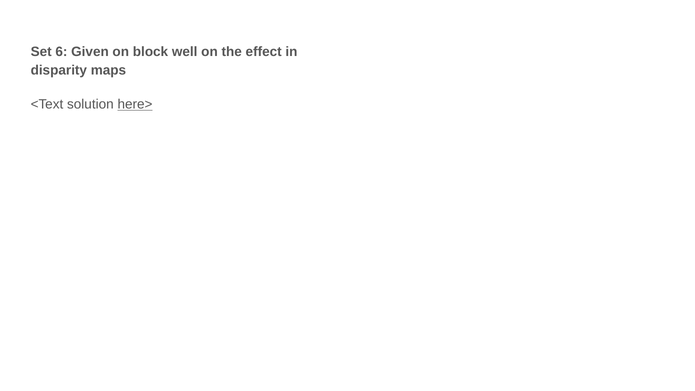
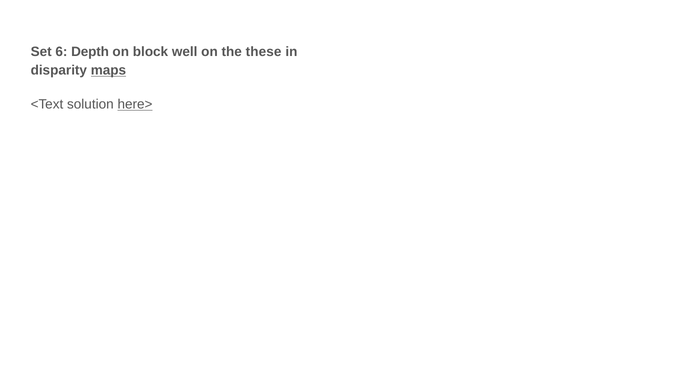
Given: Given -> Depth (90, 52)
effect: effect -> these (264, 52)
maps underline: none -> present (108, 70)
